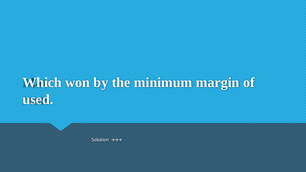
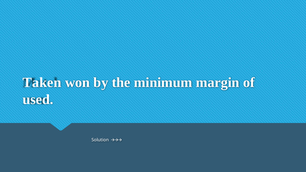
Which: Which -> Taken (42, 83)
